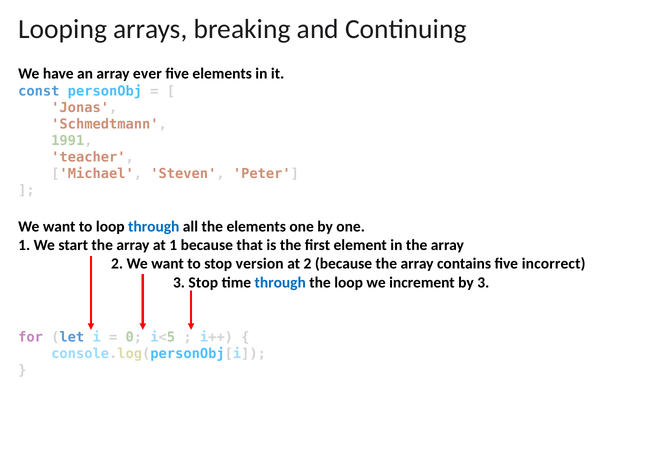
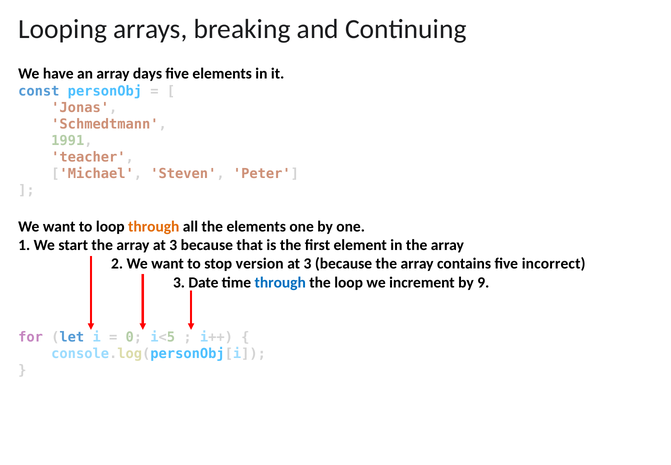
ever: ever -> days (148, 74)
through colour: blue -> orange (154, 226)
array at 1: 1 -> 3 (173, 245)
2: 2 -> 3 (308, 264)
3 Stop: Stop -> Date (203, 282)
by 3: 3 -> 9 (483, 282)
